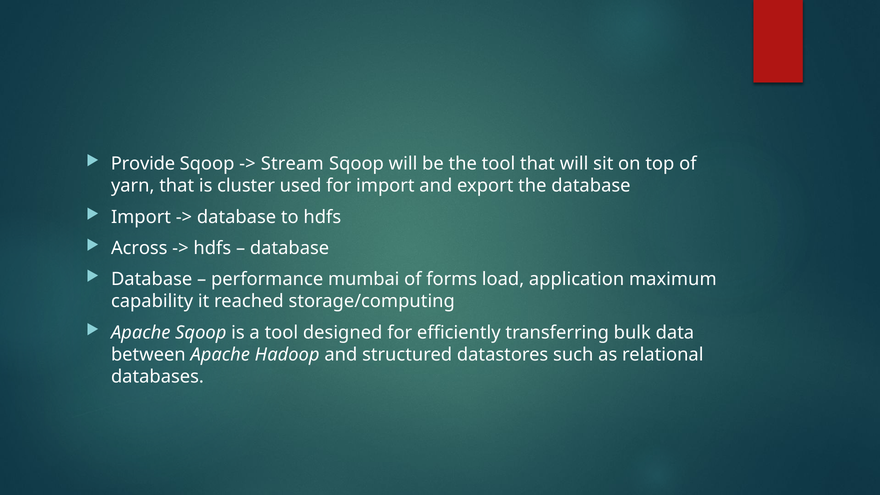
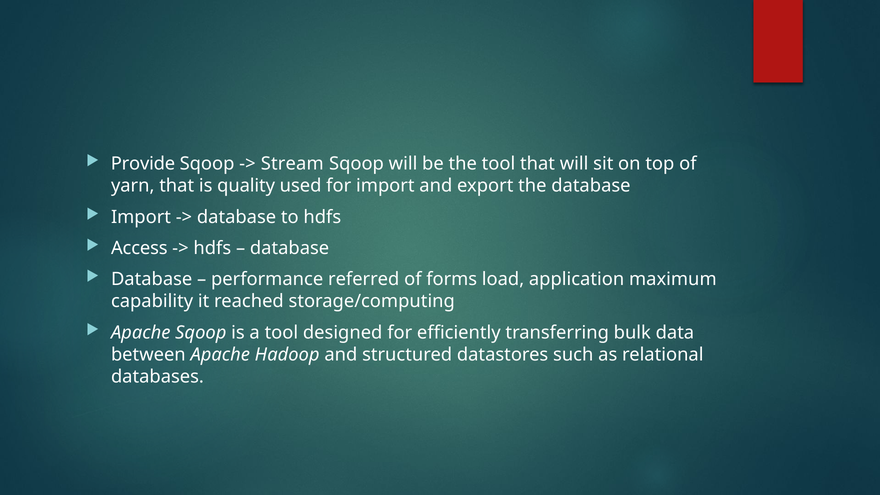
cluster: cluster -> quality (246, 186)
Across: Across -> Access (139, 248)
mumbai: mumbai -> referred (364, 279)
